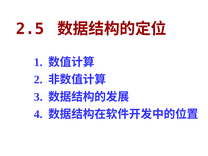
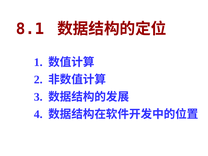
2.5: 2.5 -> 8.1 (30, 29)
